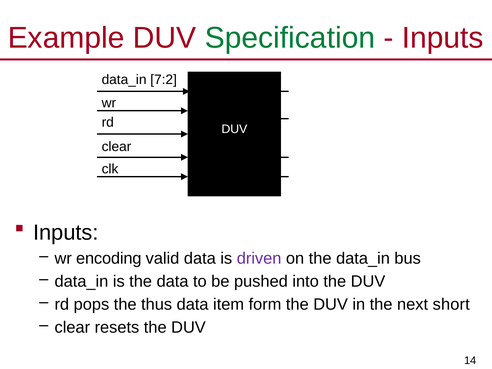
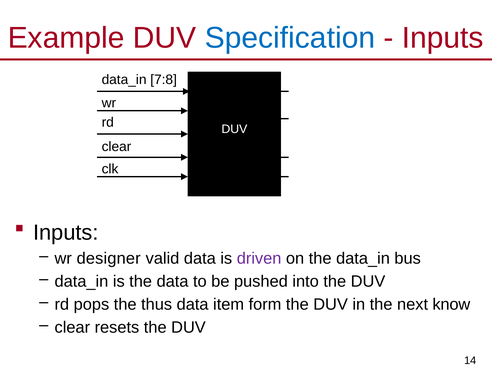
Specification colour: green -> blue (290, 38)
7:2: 7:2 -> 7:8 (164, 80)
encoding: encoding -> designer (109, 258)
short: short -> know (451, 304)
